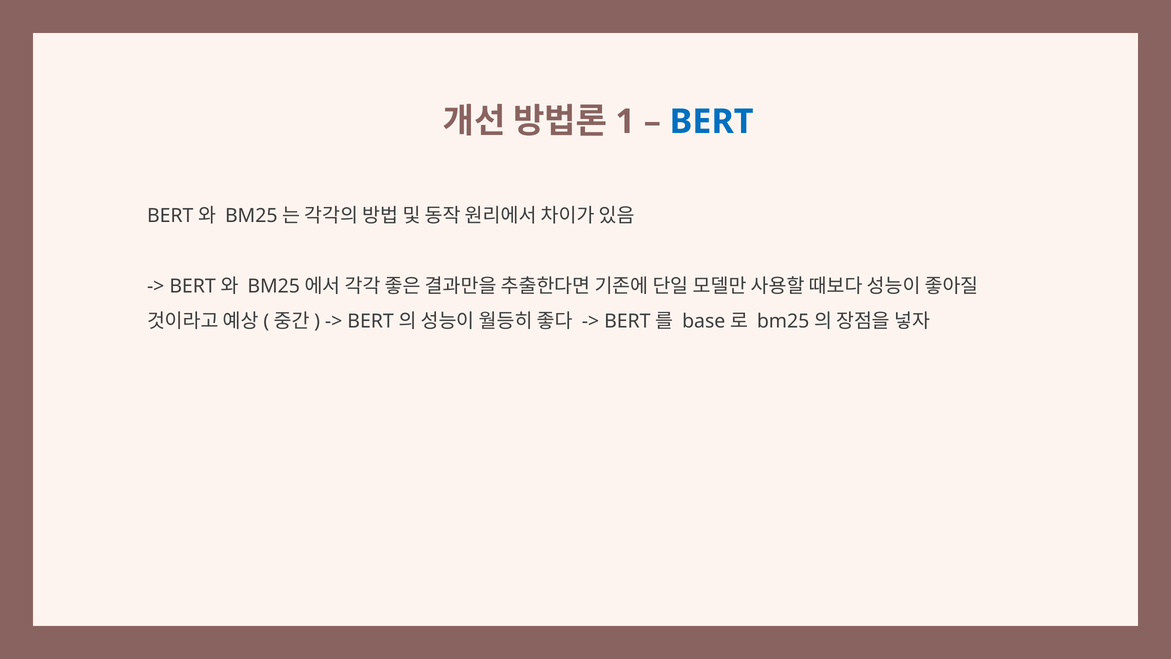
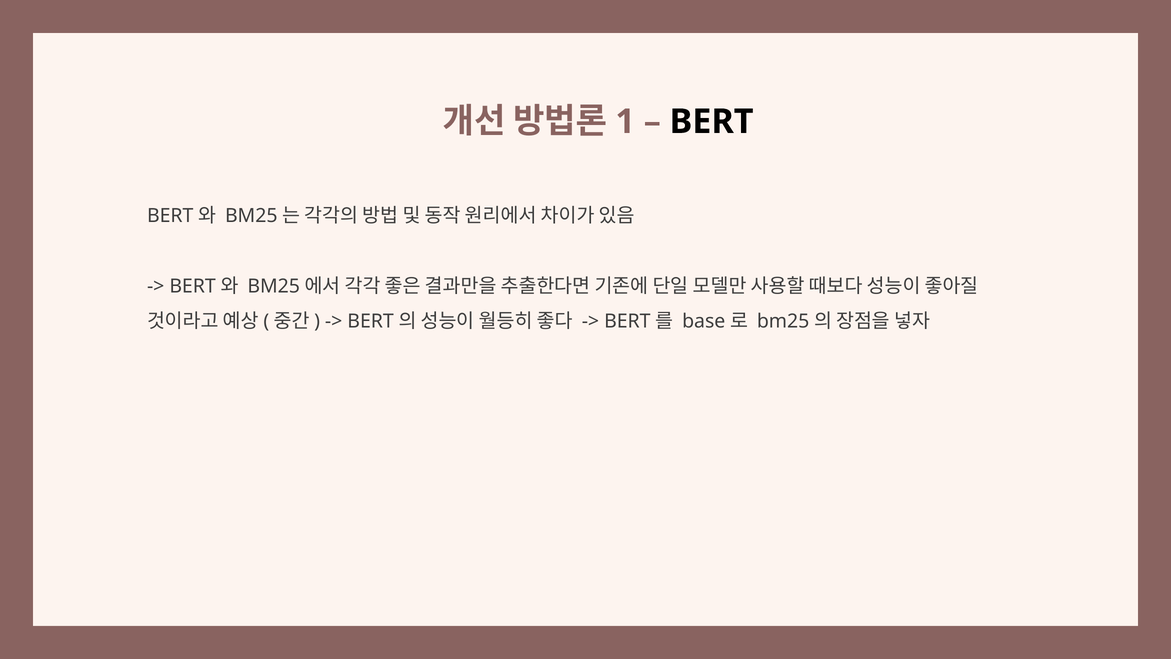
BERT colour: blue -> black (712, 122)
